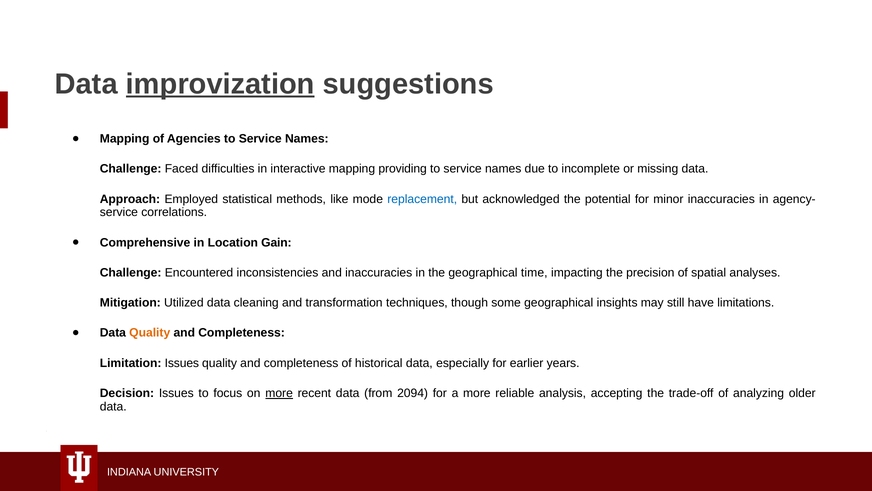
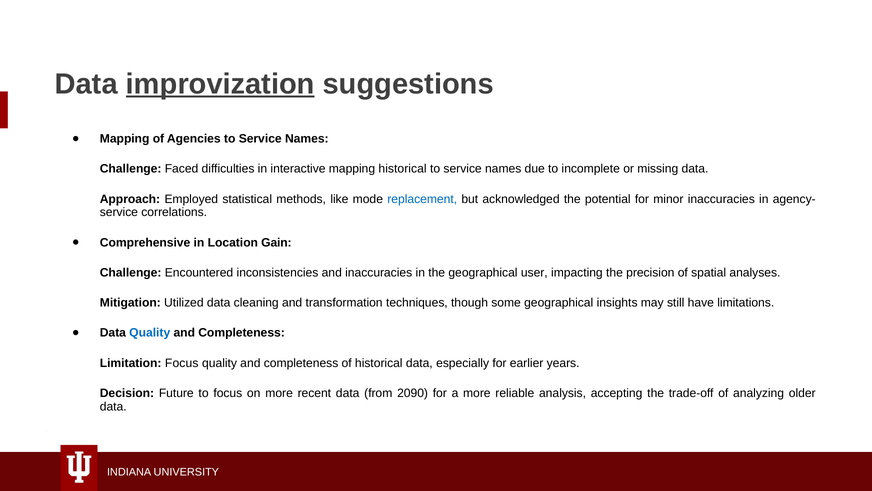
mapping providing: providing -> historical (403, 169)
time: time -> user (534, 272)
Quality colour: orange -> blue (150, 333)
Limitation Issues: Issues -> Focus (182, 363)
Decision Issues: Issues -> Future (176, 393)
more underline: present -> none (279, 393)
2094: 2094 -> 2090 (413, 393)
